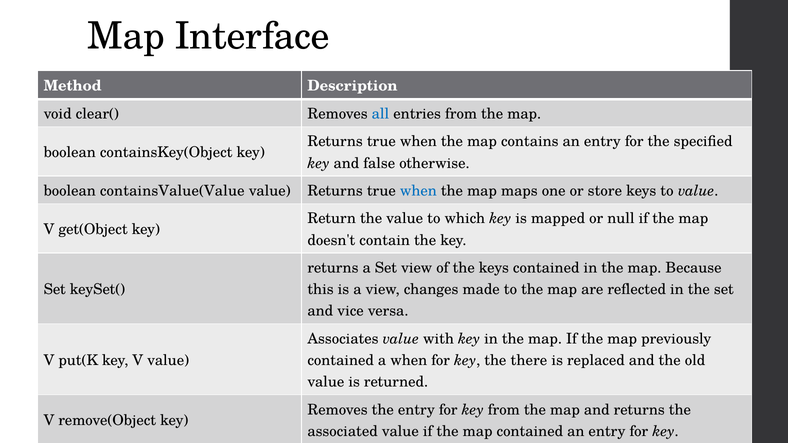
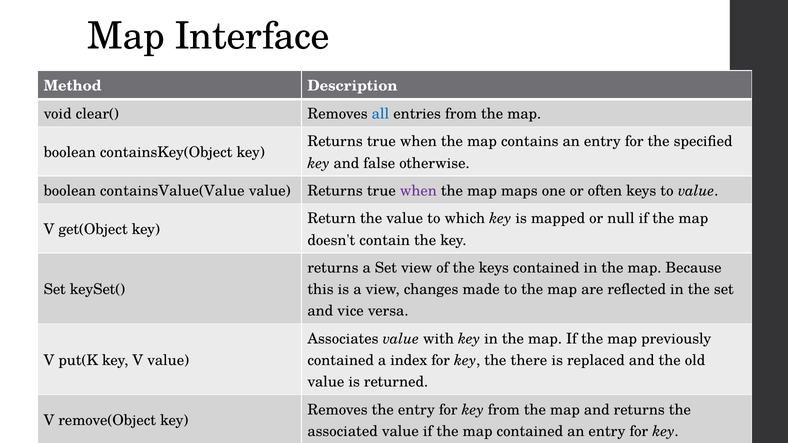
when colour: blue -> purple (418, 191)
store: store -> often (605, 191)
a when: when -> index (409, 361)
